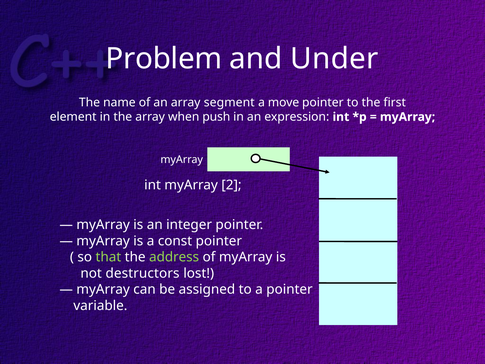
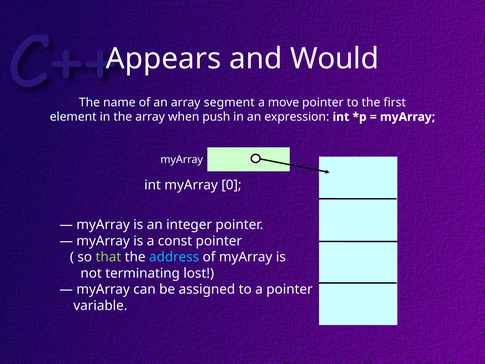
Problem: Problem -> Appears (164, 59)
Under: Under -> Would (335, 59)
2: 2 -> 0 (231, 185)
address colour: light green -> light blue (174, 257)
destructors: destructors -> terminating (143, 273)
